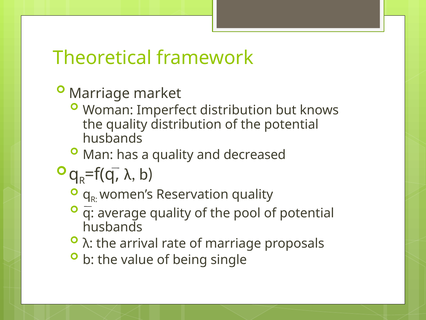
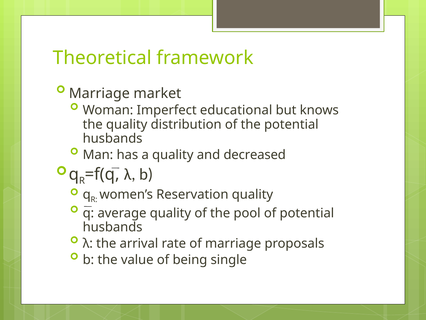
Imperfect distribution: distribution -> educational (236, 110)
